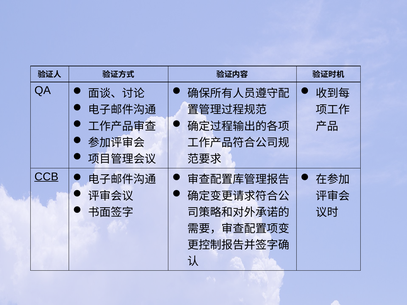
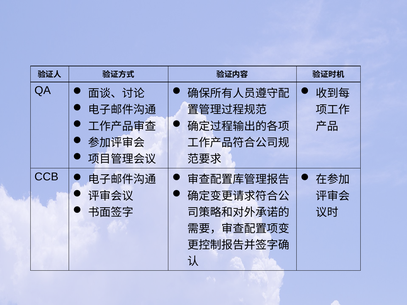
CCB underline: present -> none (46, 177)
